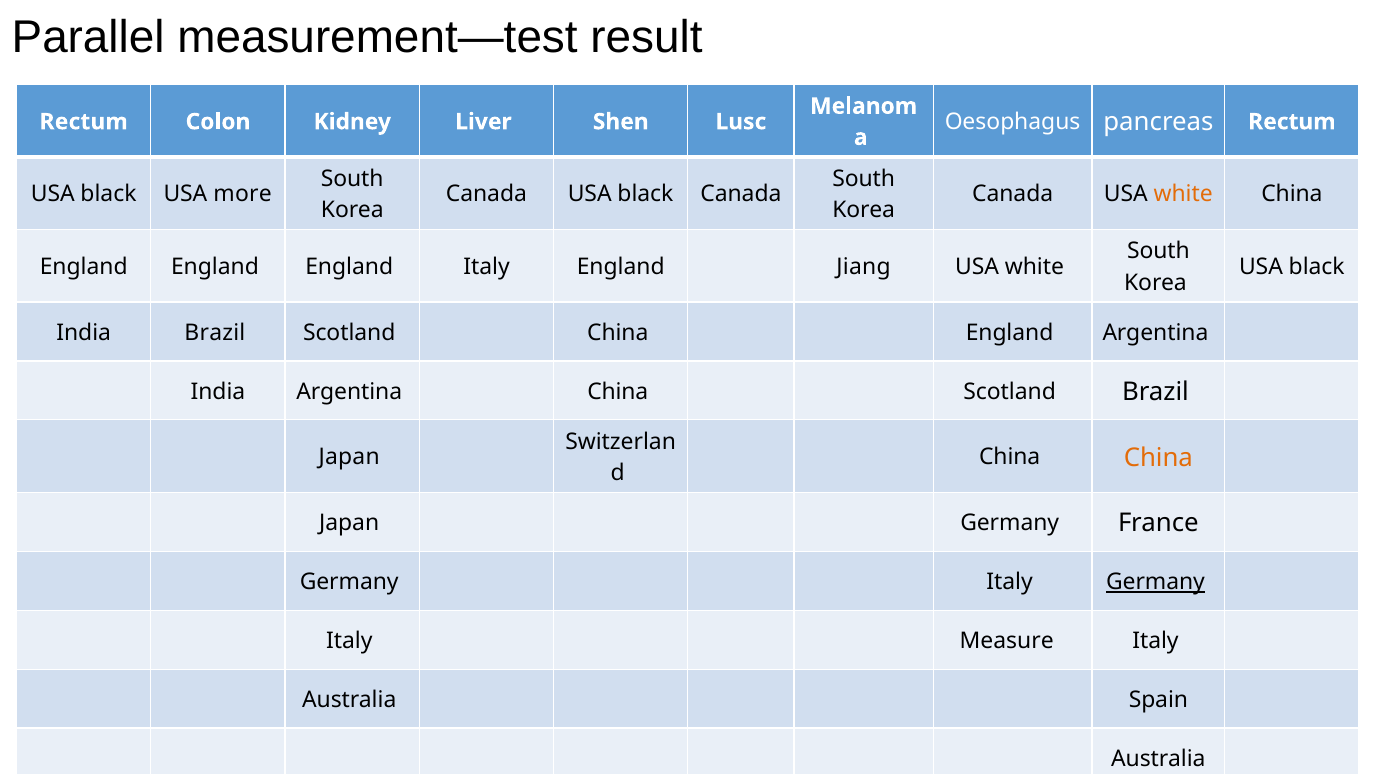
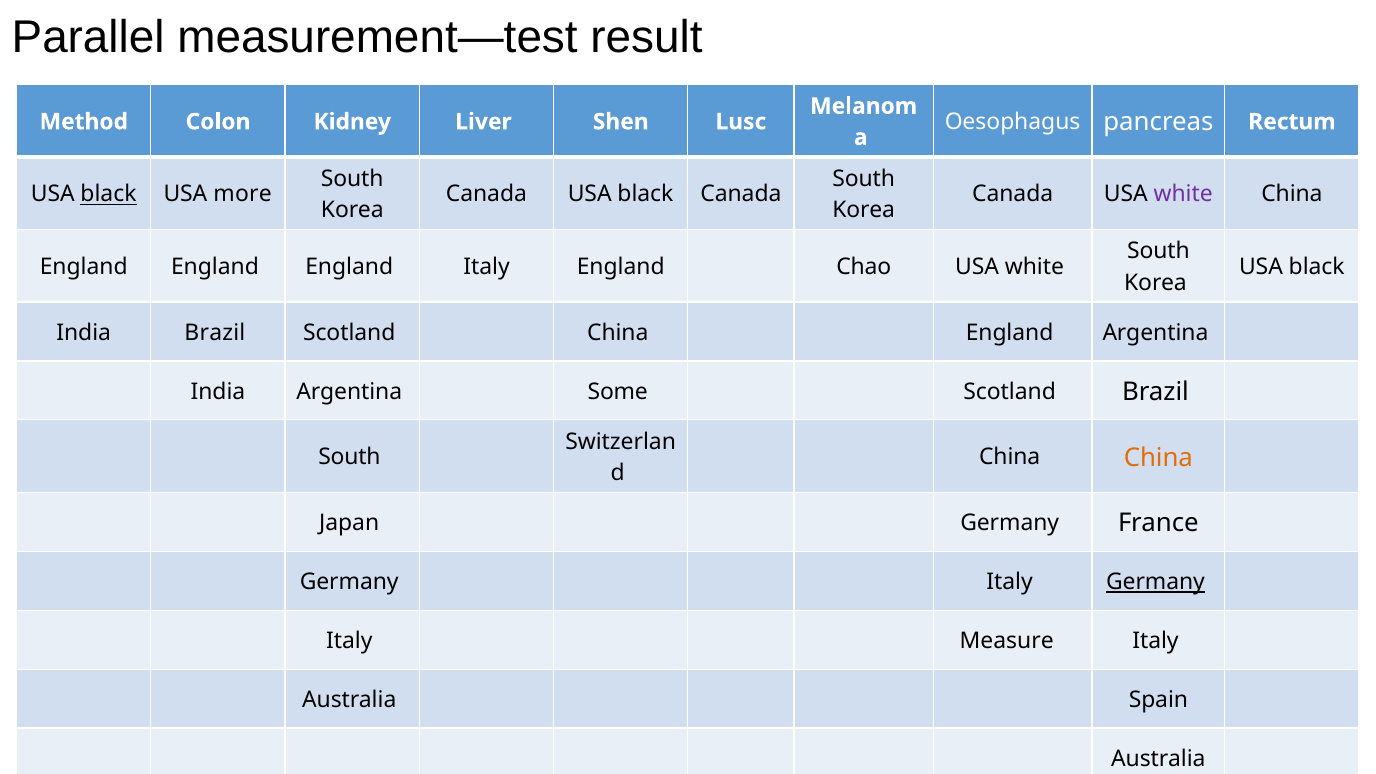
Rectum: Rectum -> Method (84, 122)
black underline: none -> present (108, 194)
white colour: orange -> purple (1183, 194)
Jiang: Jiang -> Chao (864, 267)
Argentina China: China -> Some (618, 392)
Japan: Japan -> South (349, 457)
